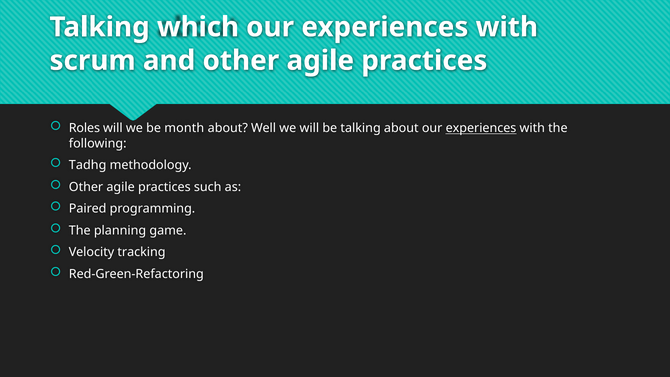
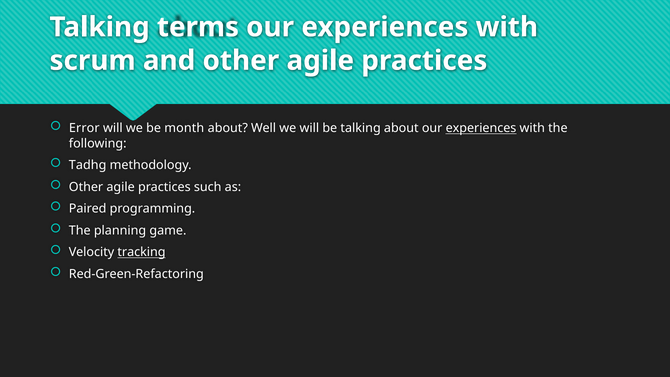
which: which -> terms (198, 27)
Roles: Roles -> Error (84, 128)
tracking underline: none -> present (142, 252)
